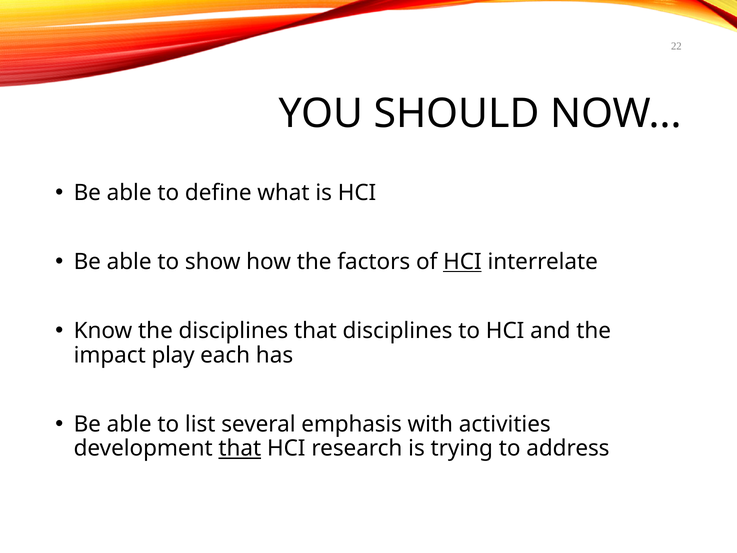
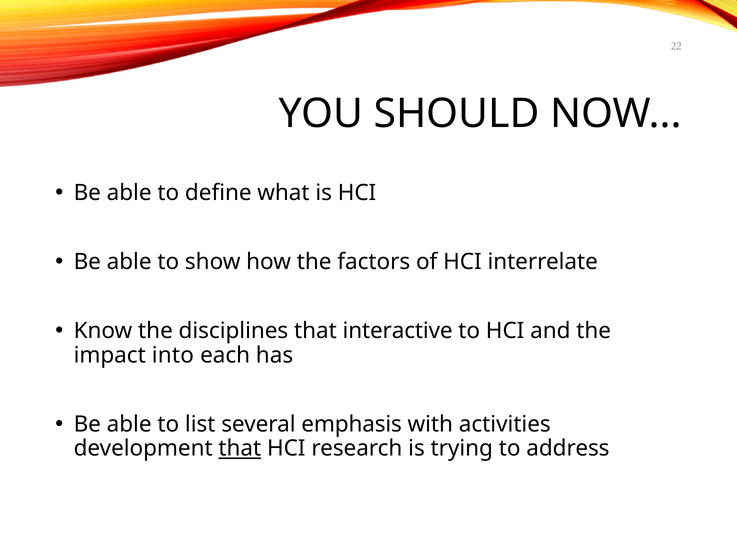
HCI underline: present -> none (462, 262)
that disciplines: disciplines -> interactive (398, 331)
play: play -> into (173, 355)
